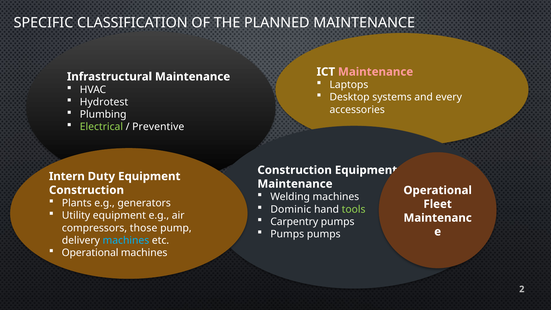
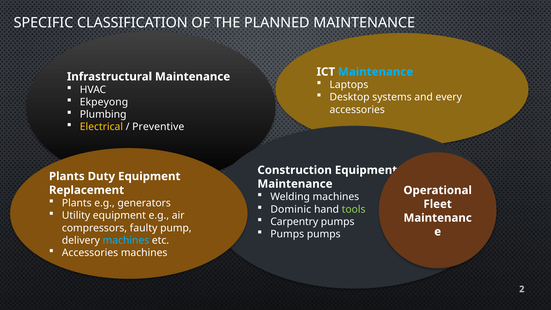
Maintenance colour: pink -> light blue (376, 72)
Hydrotest: Hydrotest -> Ekpeyong (104, 102)
Electrical colour: light green -> yellow (101, 127)
Intern: Intern -> Plants (67, 176)
Construction: Construction -> Replacement (87, 190)
those: those -> faulty (144, 228)
Operational: Operational -> Accessories (90, 253)
